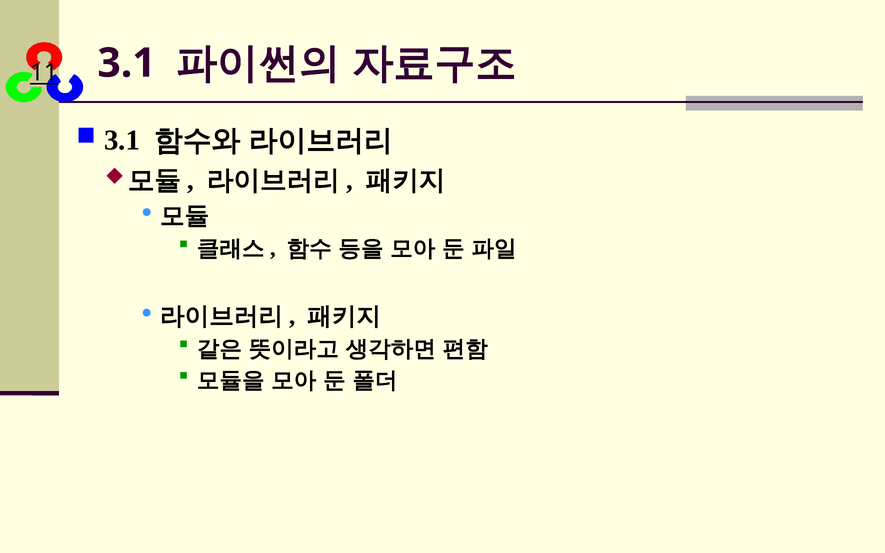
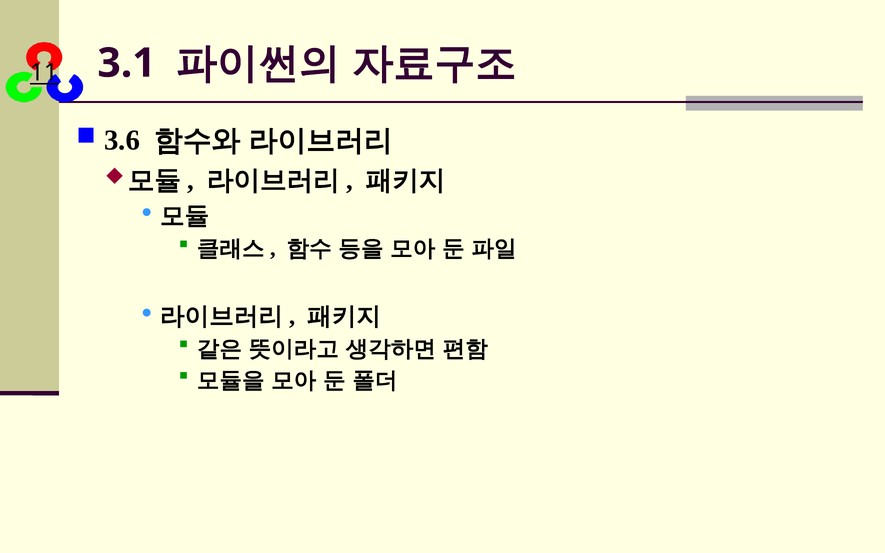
3.1: 3.1 -> 3.6 (122, 141)
